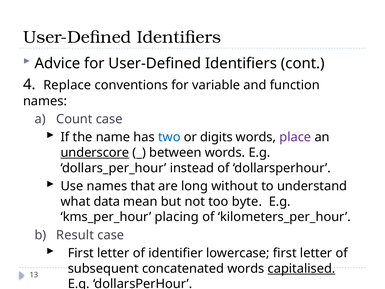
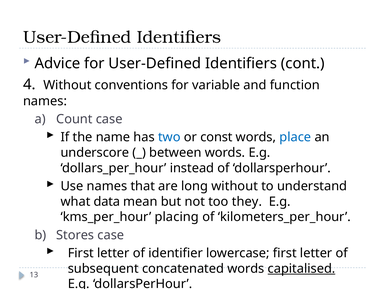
4 Replace: Replace -> Without (67, 85)
digits: digits -> const (216, 137)
place colour: purple -> blue (295, 137)
underscore underline: present -> none (95, 153)
byte: byte -> they (247, 201)
Result: Result -> Stores (75, 235)
